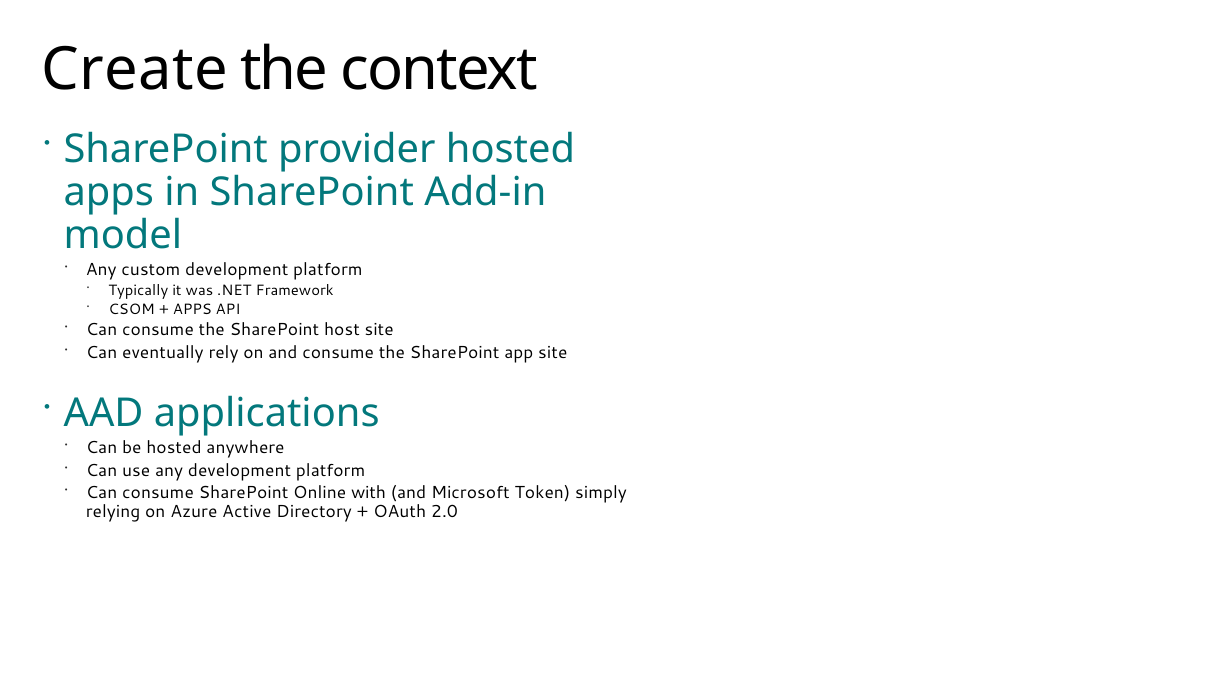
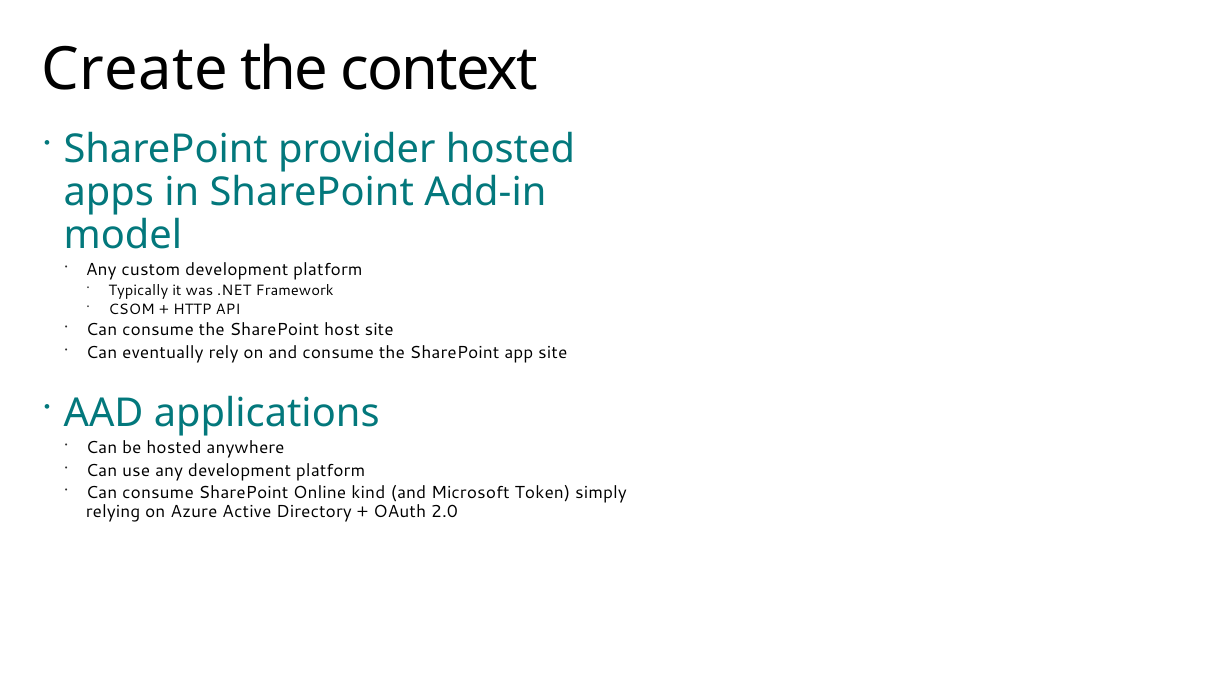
APPS: APPS -> HTTP (192, 309)
with: with -> kind (368, 493)
